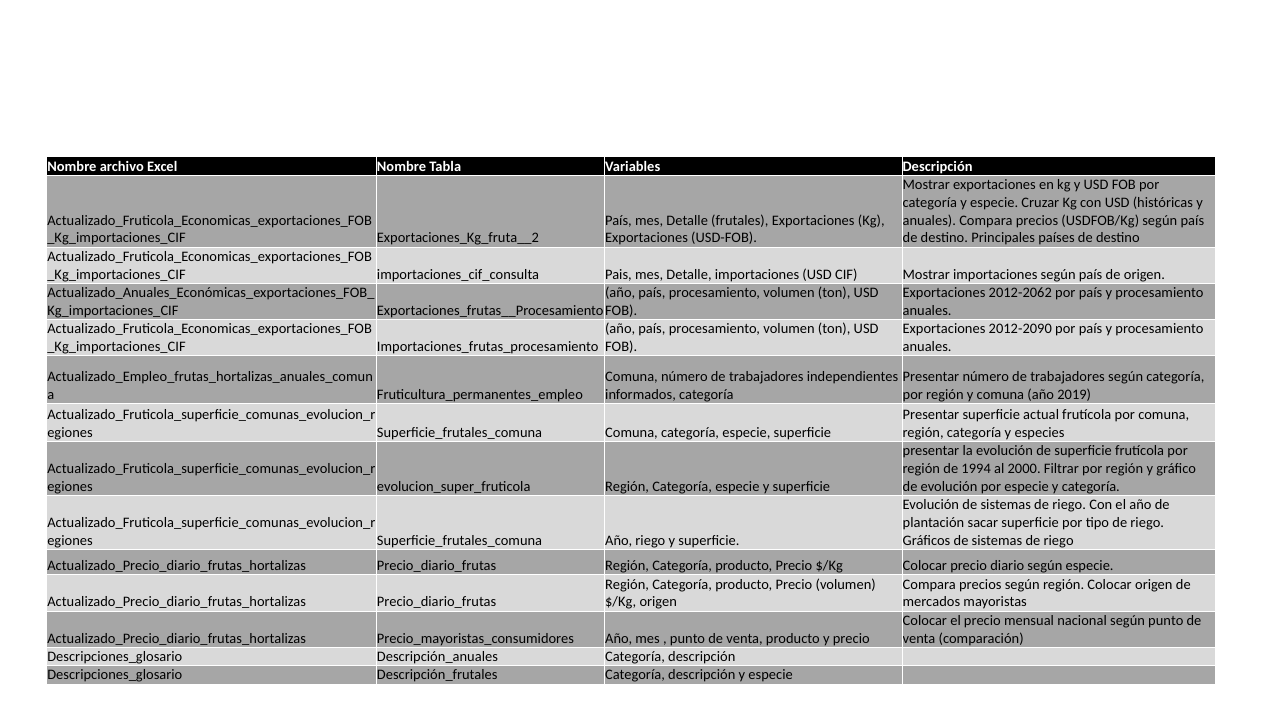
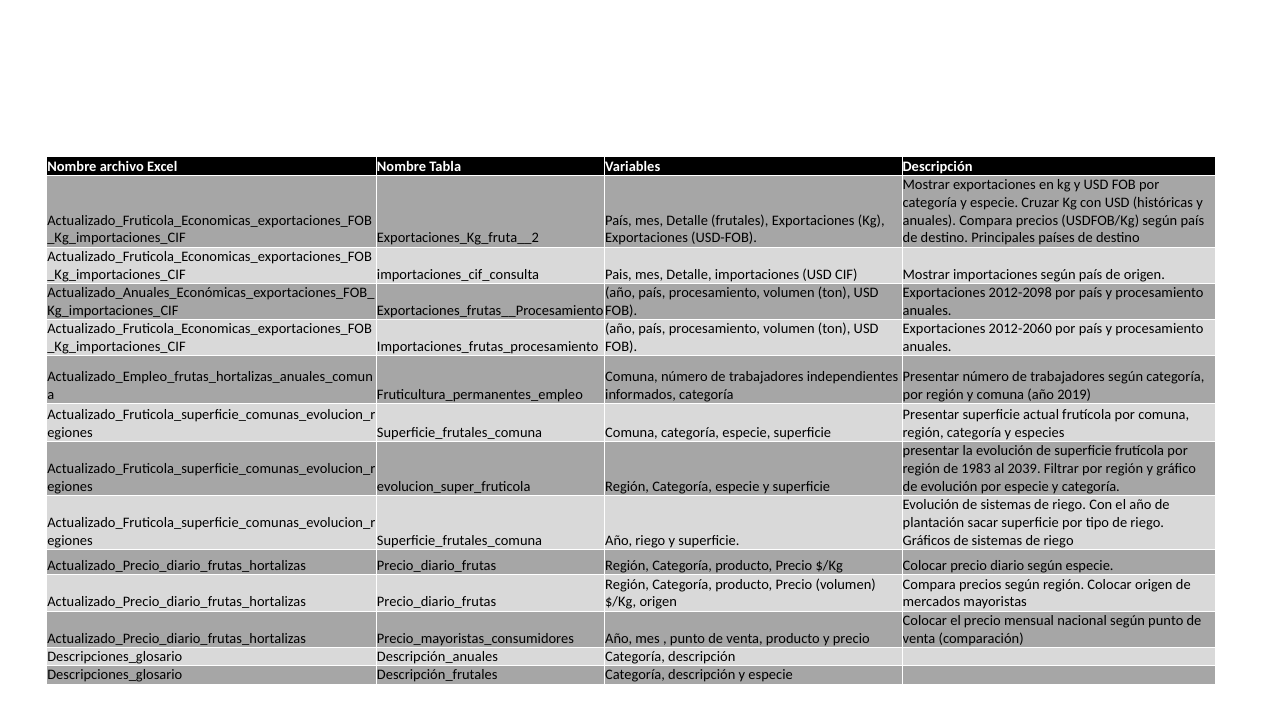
2012-2062: 2012-2062 -> 2012-2098 (1020, 293)
2012-2090: 2012-2090 -> 2012-2060 (1020, 329)
1994: 1994 -> 1983 (976, 469)
2000: 2000 -> 2039 (1024, 469)
